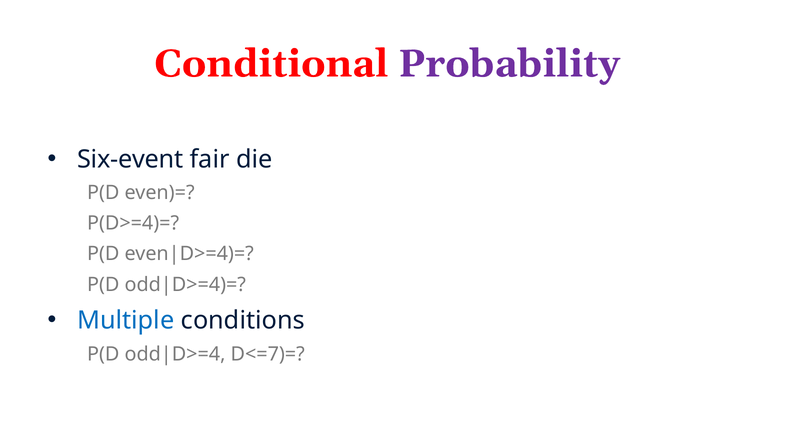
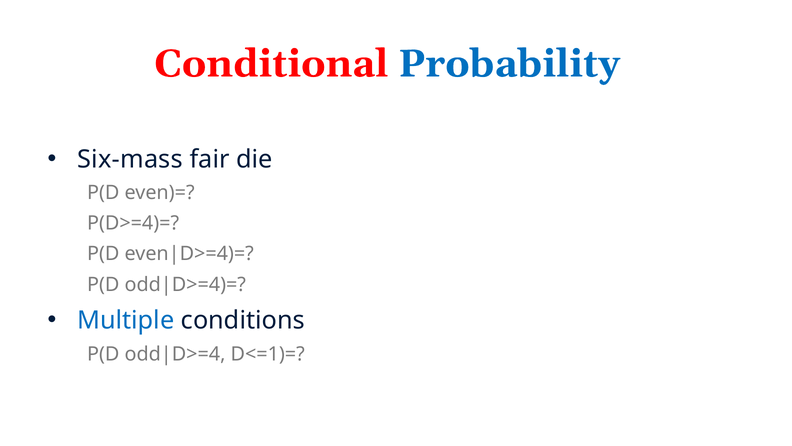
Probability colour: purple -> blue (509, 64)
Six-event: Six-event -> Six-mass (130, 159)
D<=7)=: D<=7)= -> D<=1)= (268, 354)
